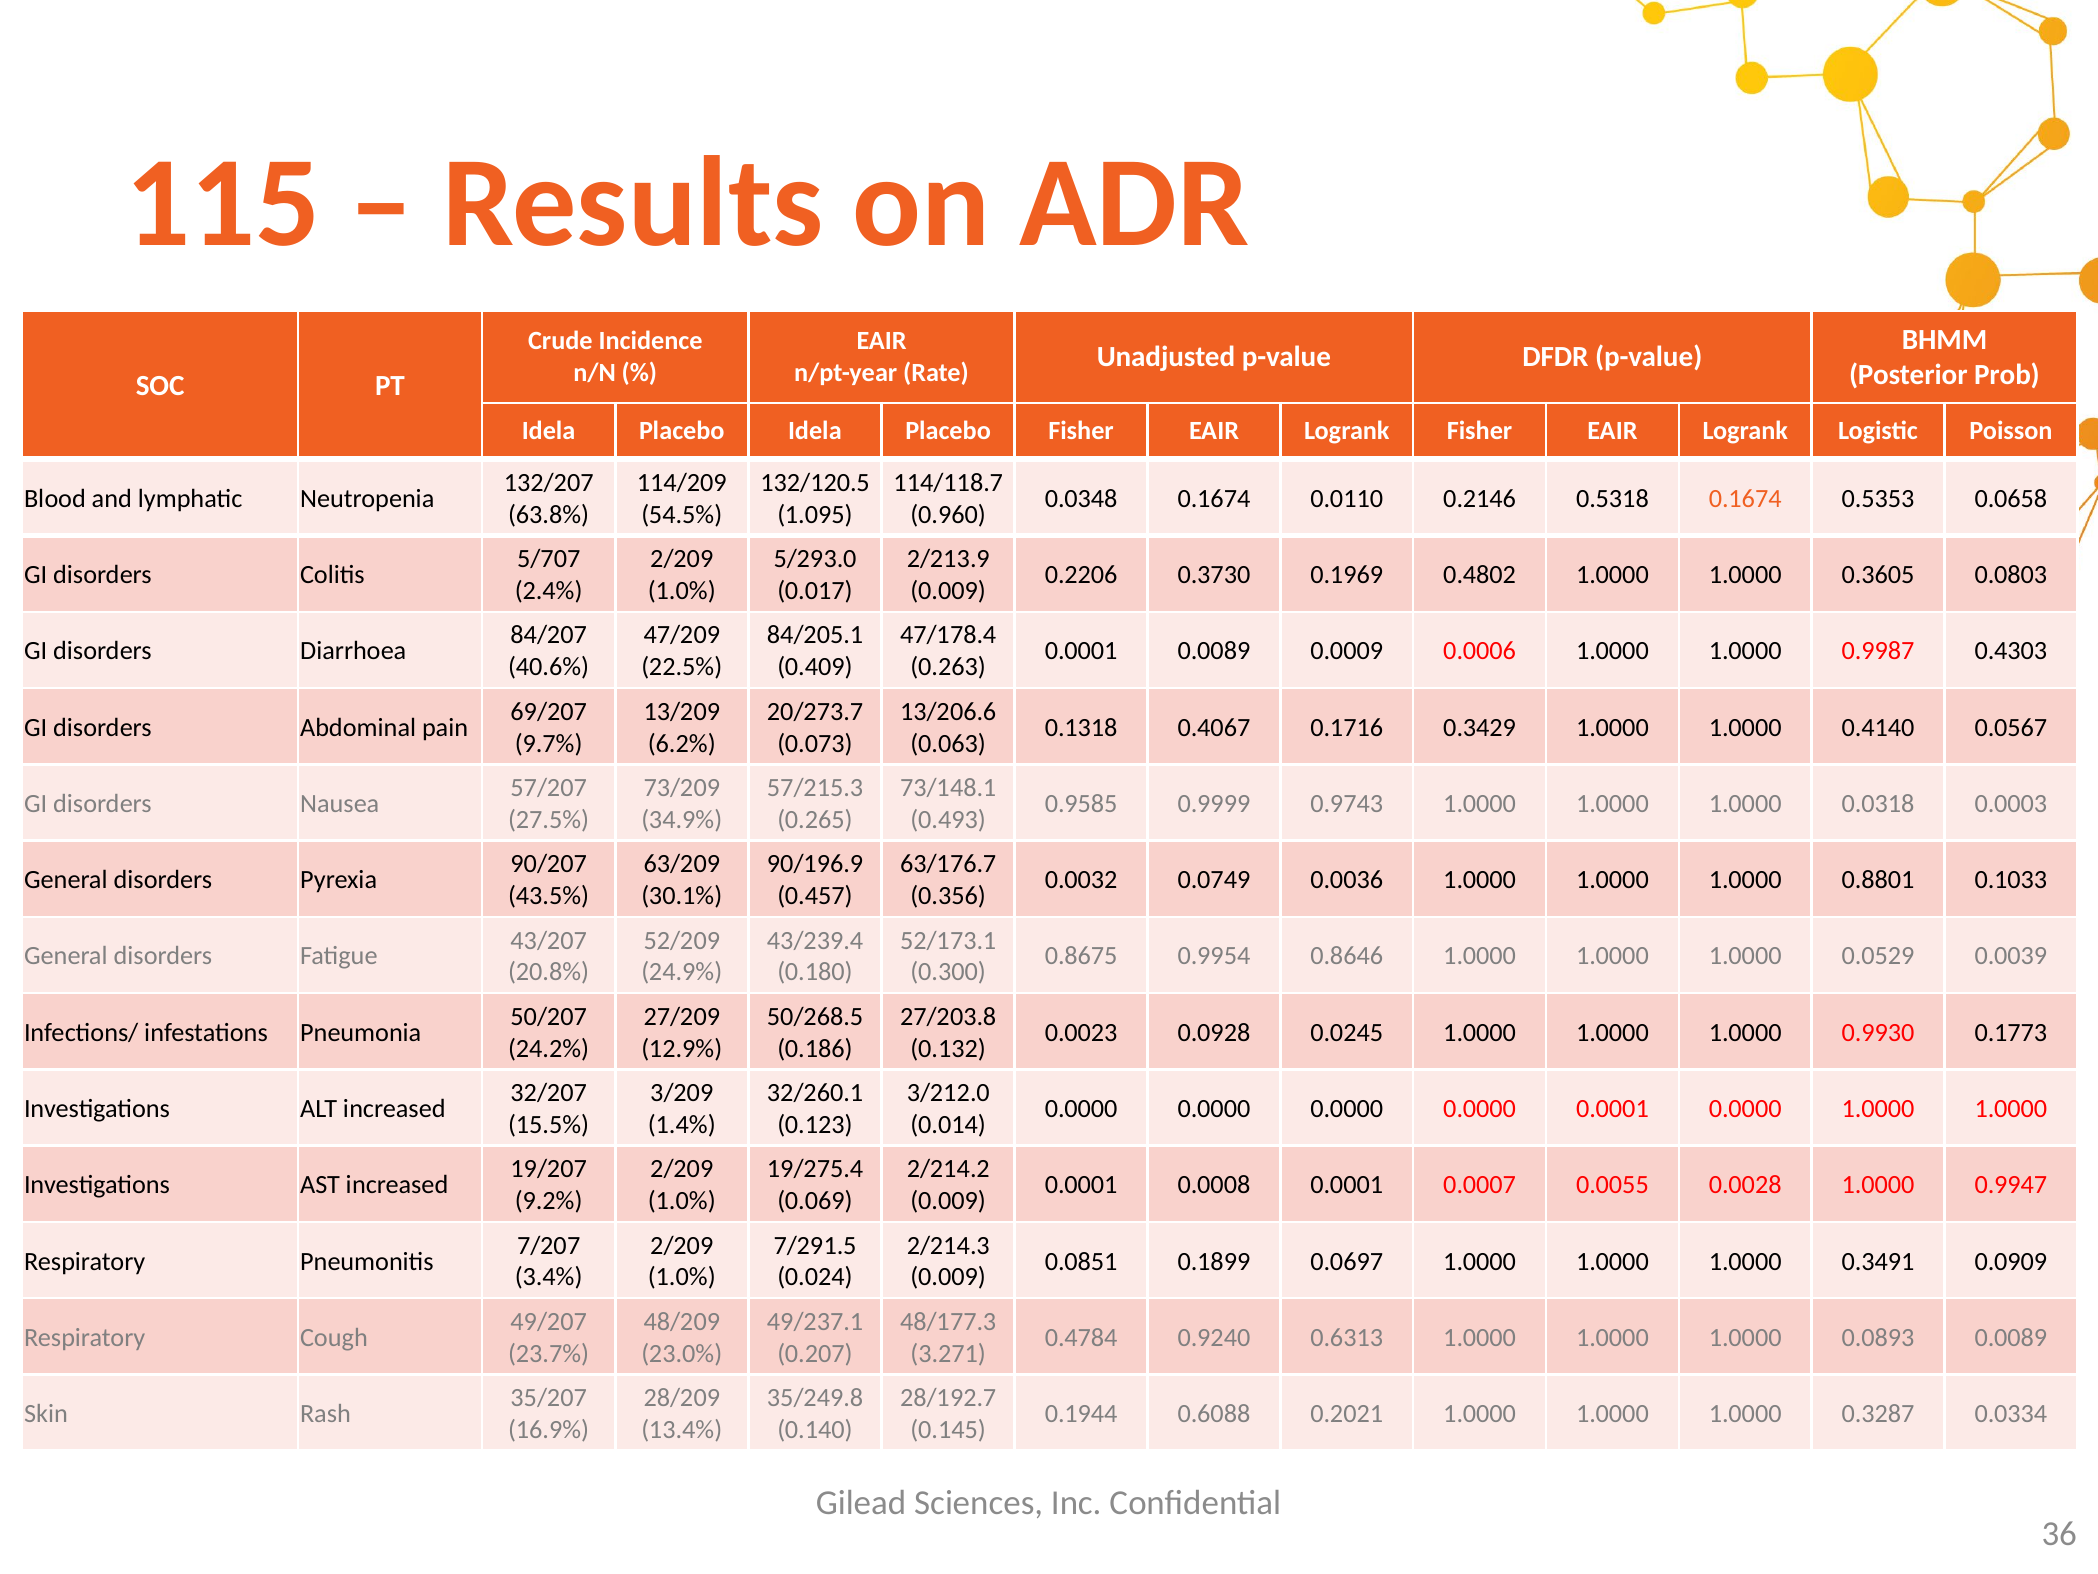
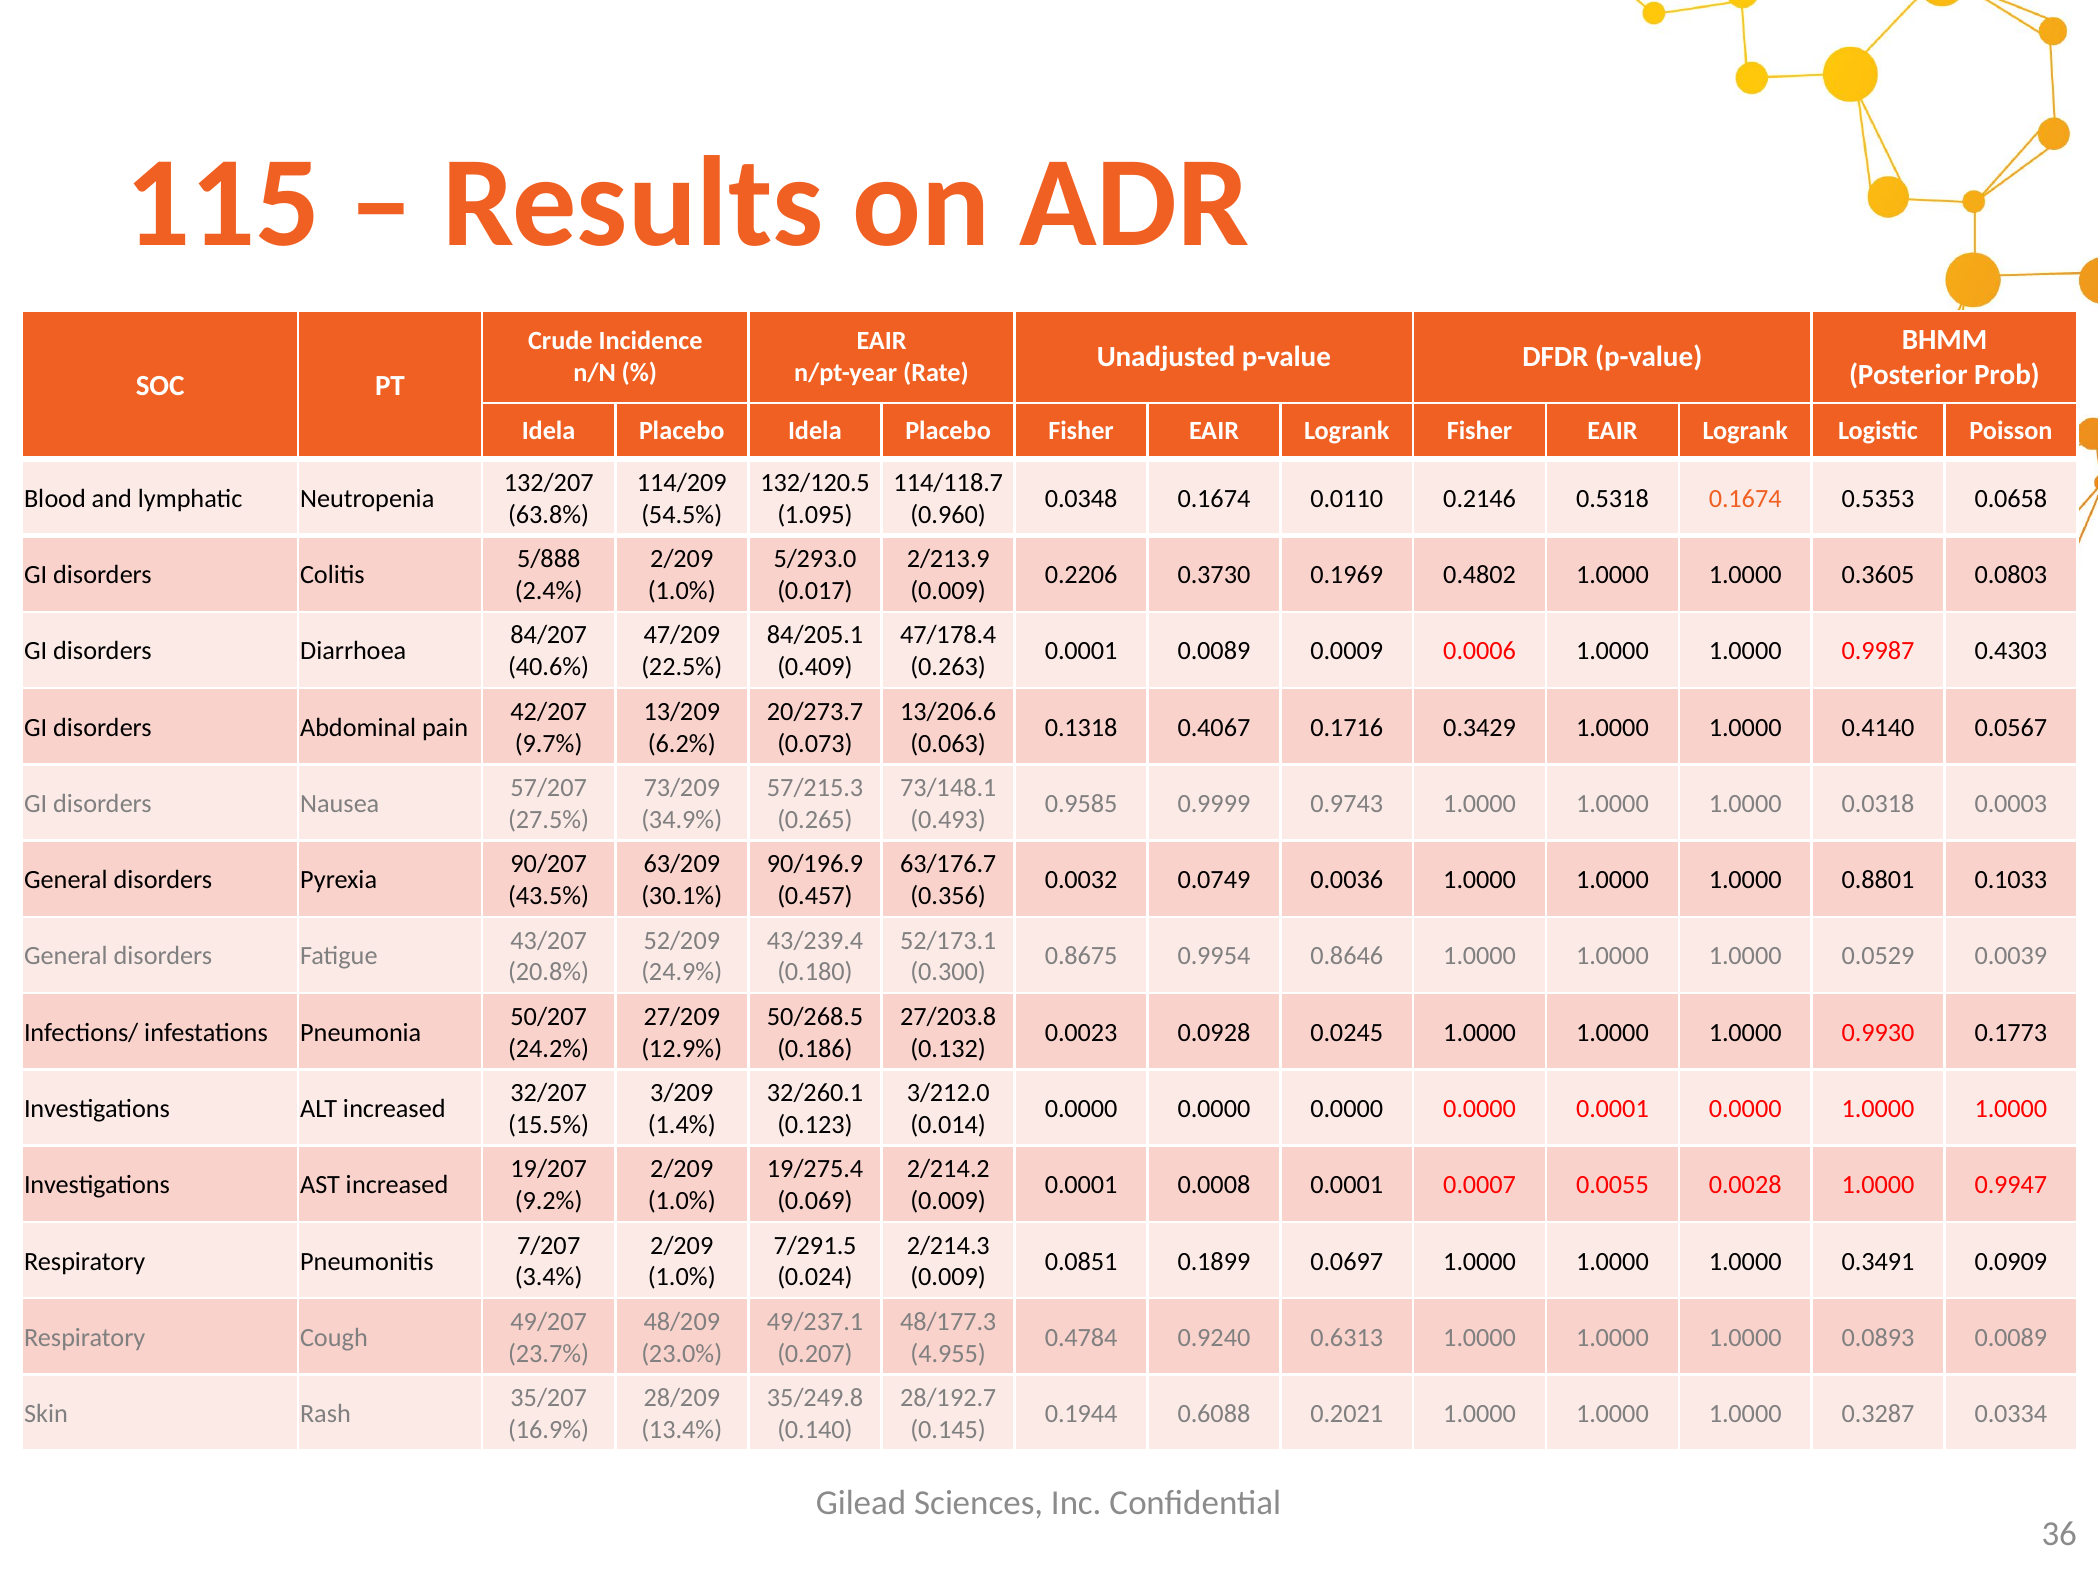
5/707: 5/707 -> 5/888 (549, 559)
69/207: 69/207 -> 42/207 (549, 711)
3.271: 3.271 -> 4.955 (948, 1353)
